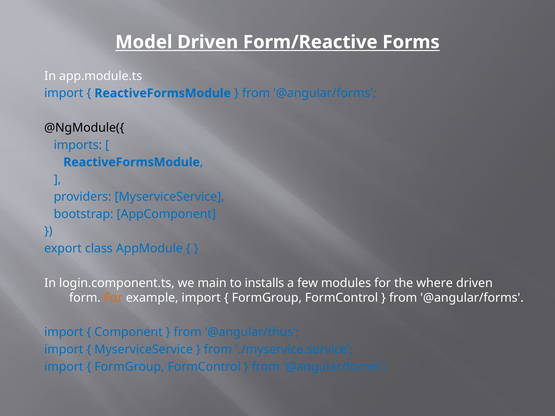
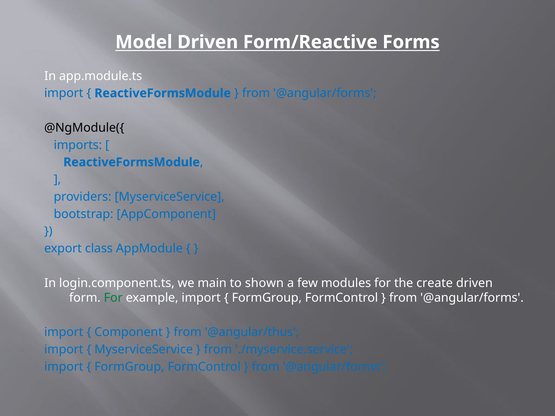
installs: installs -> shown (264, 283)
where: where -> create (435, 283)
For colour: orange -> green (113, 298)
